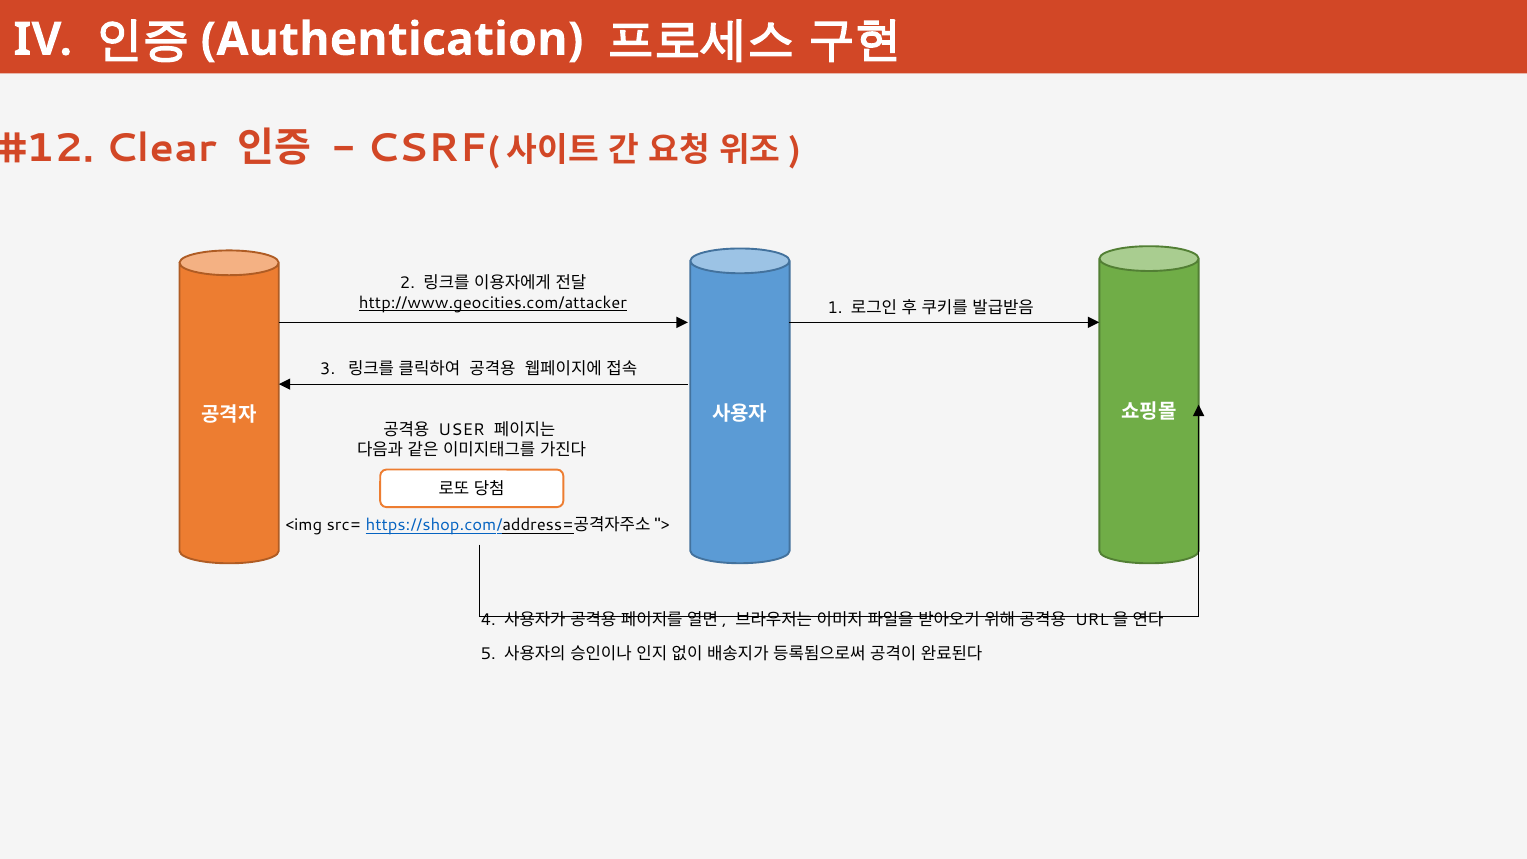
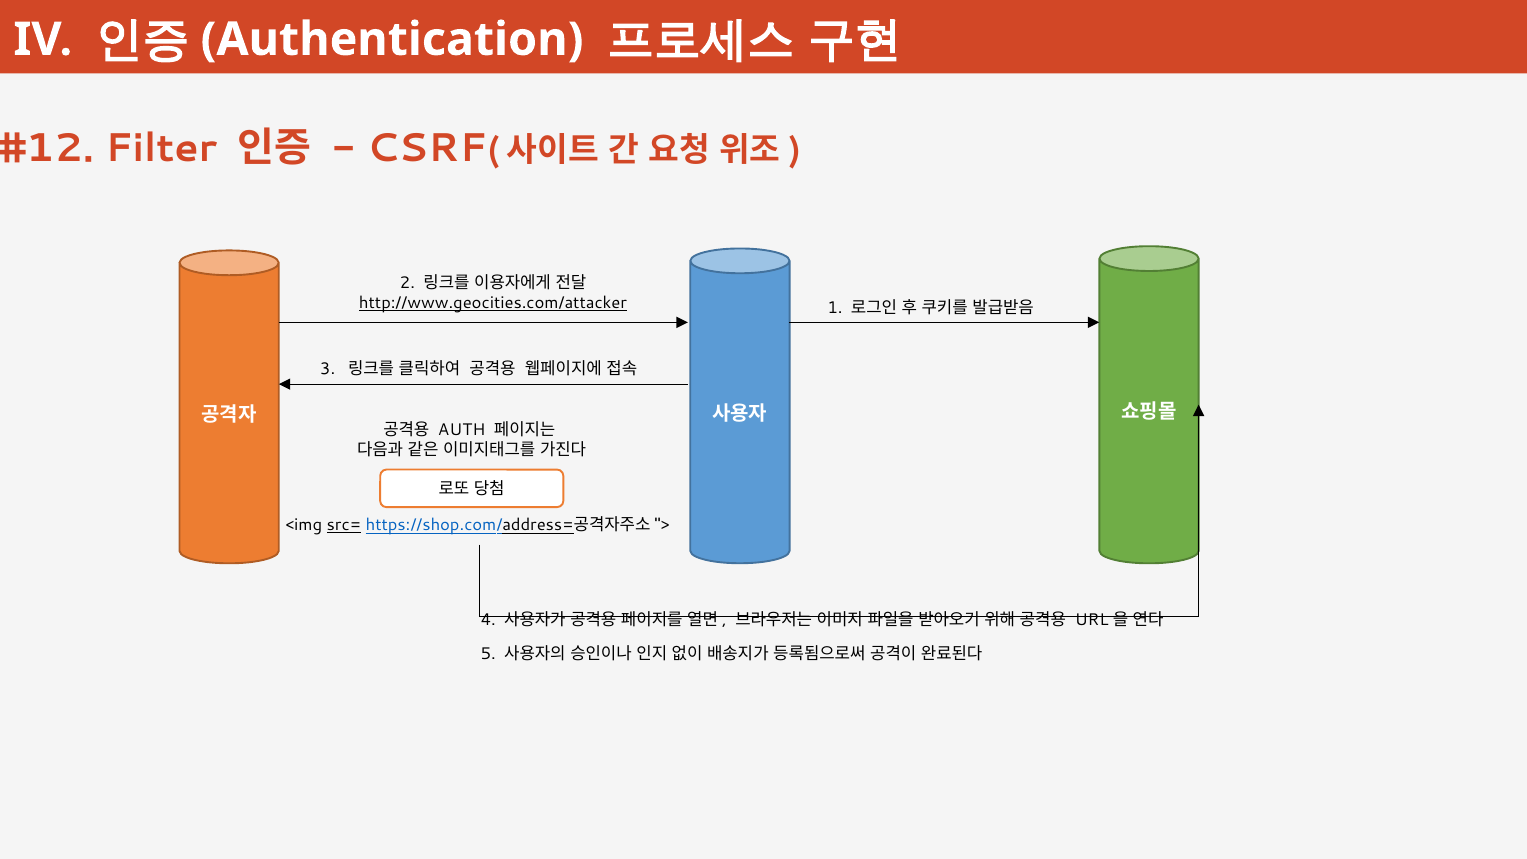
Clear: Clear -> Filter (161, 148)
USER: USER -> AUTH (462, 430)
src= underline: none -> present (344, 525)
